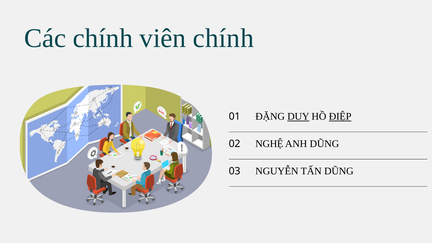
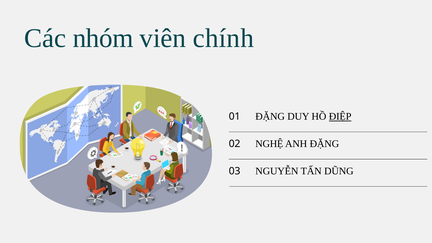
Các chính: chính -> nhóm (103, 38)
DUY underline: present -> none (298, 117)
ANH DŨNG: DŨNG -> ĐẶNG (324, 144)
